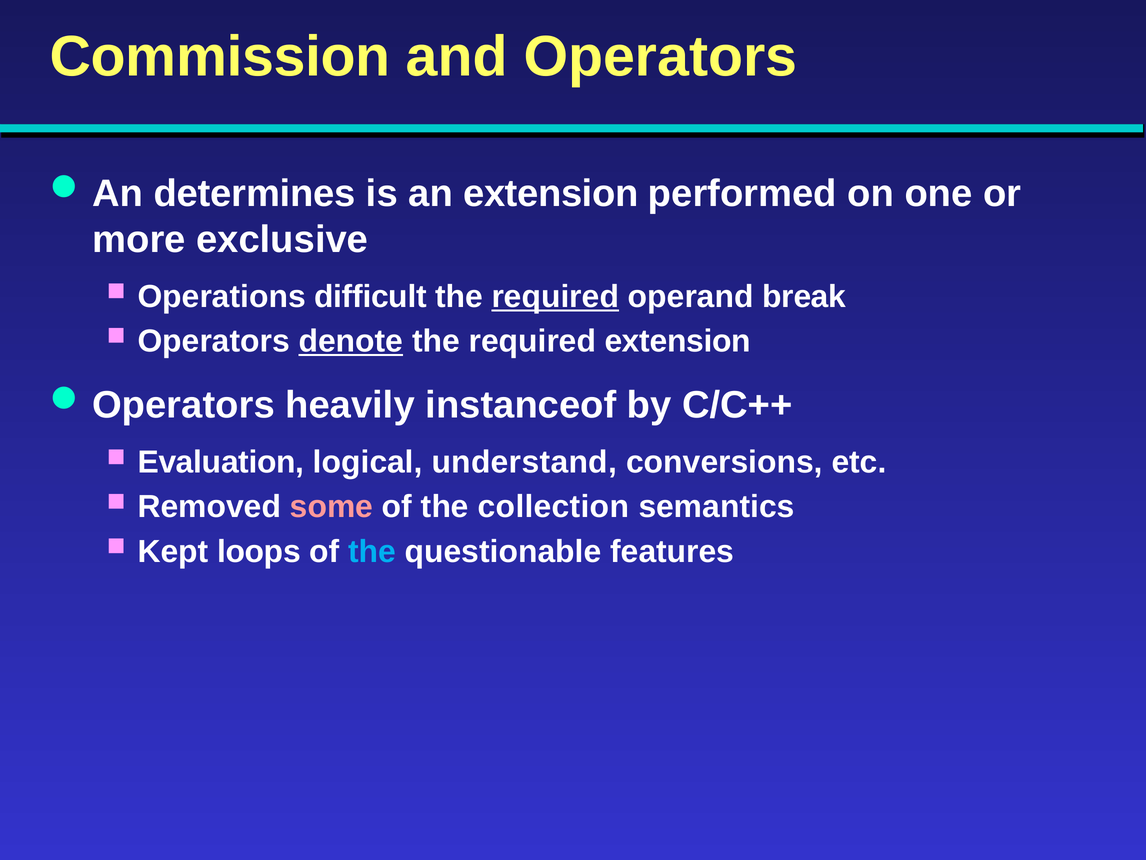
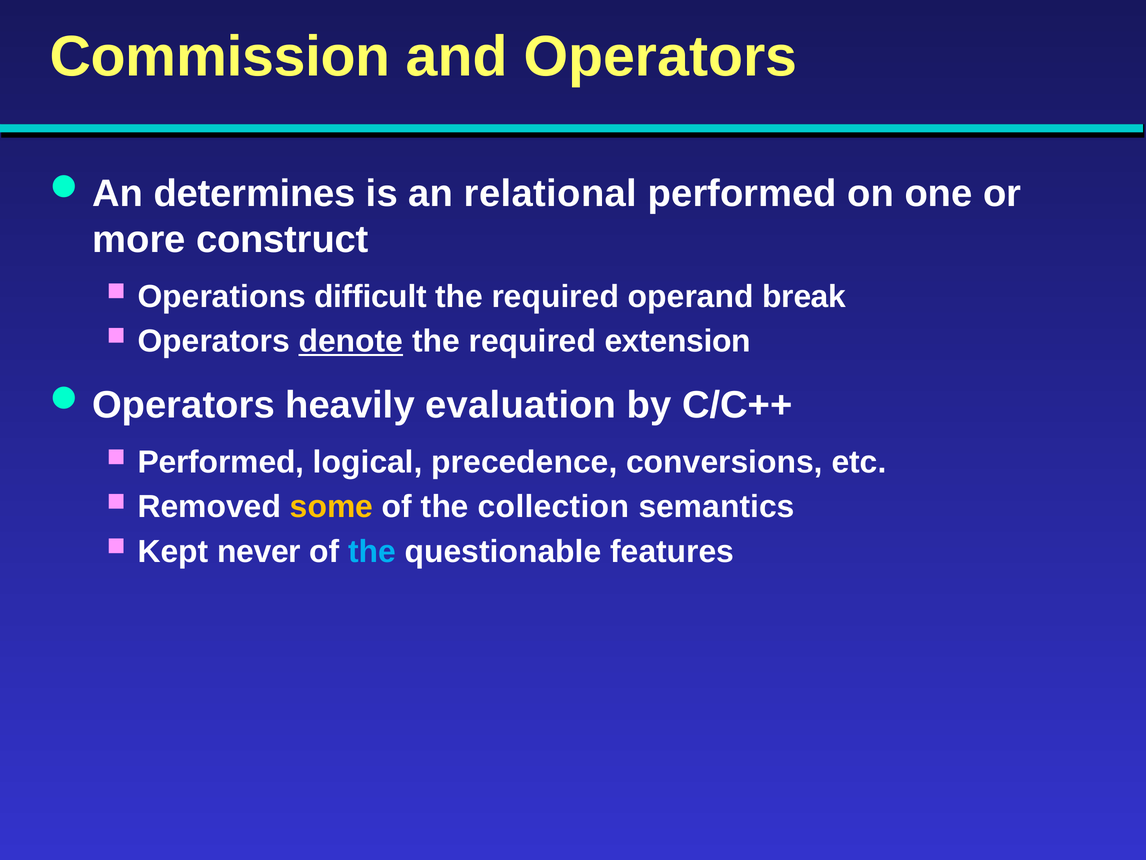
an extension: extension -> relational (550, 194)
exclusive: exclusive -> construct (282, 240)
required underline: present -> none (555, 296)
instanceof: instanceof -> evaluation (521, 405)
Evaluation: Evaluation -> Performed (221, 462)
understand: understand -> precedence (524, 462)
some colour: pink -> yellow (332, 507)
loops: loops -> never (259, 551)
